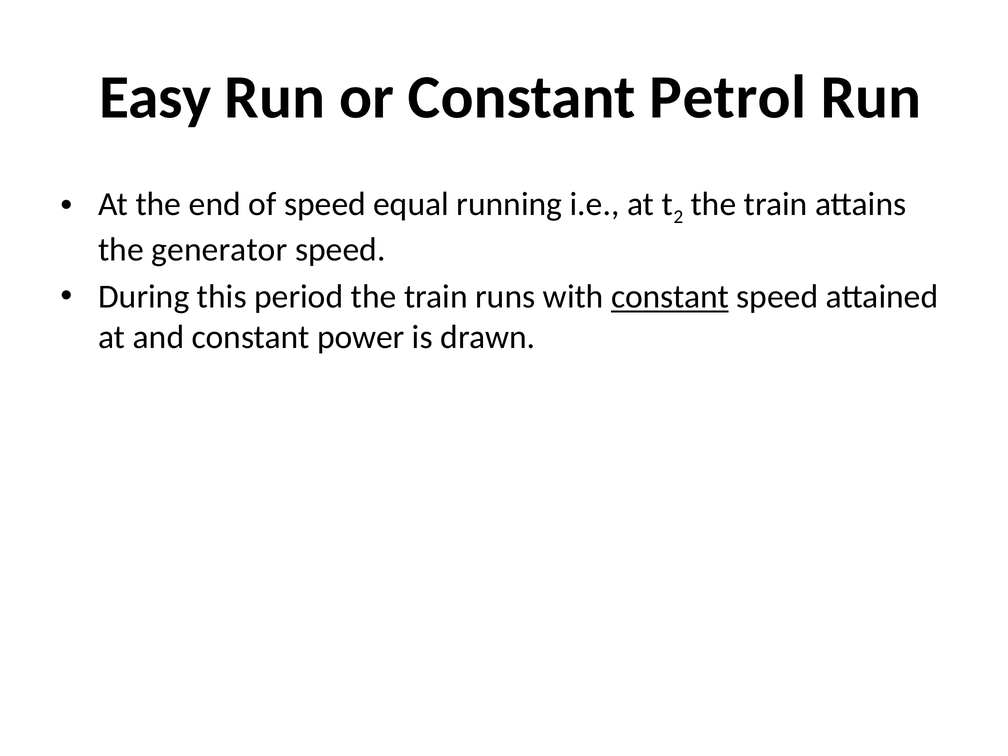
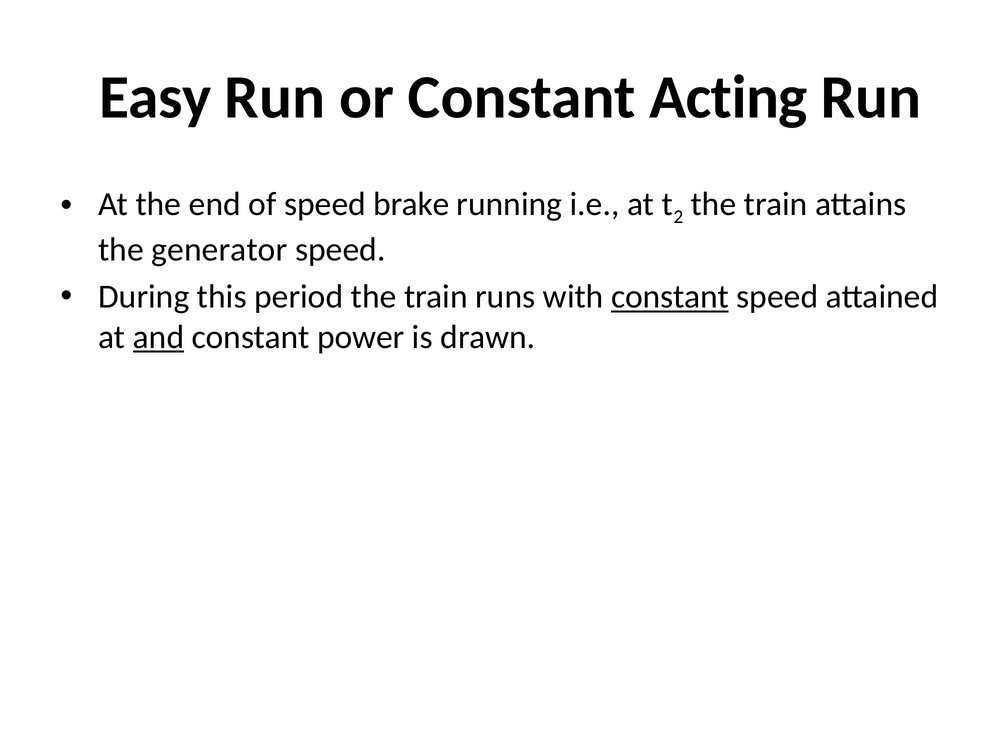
Petrol: Petrol -> Acting (728, 98)
equal: equal -> brake (411, 204)
and underline: none -> present (159, 337)
